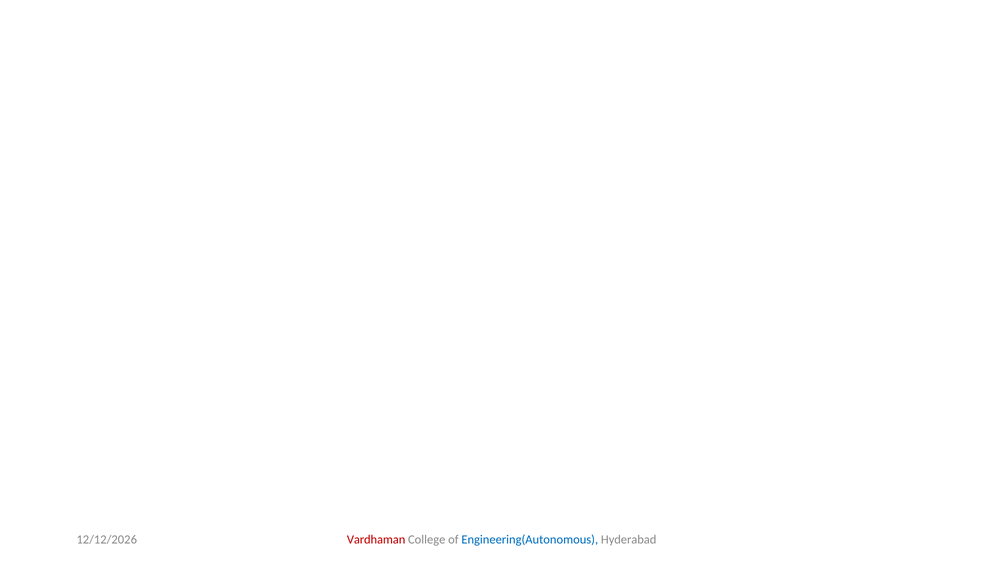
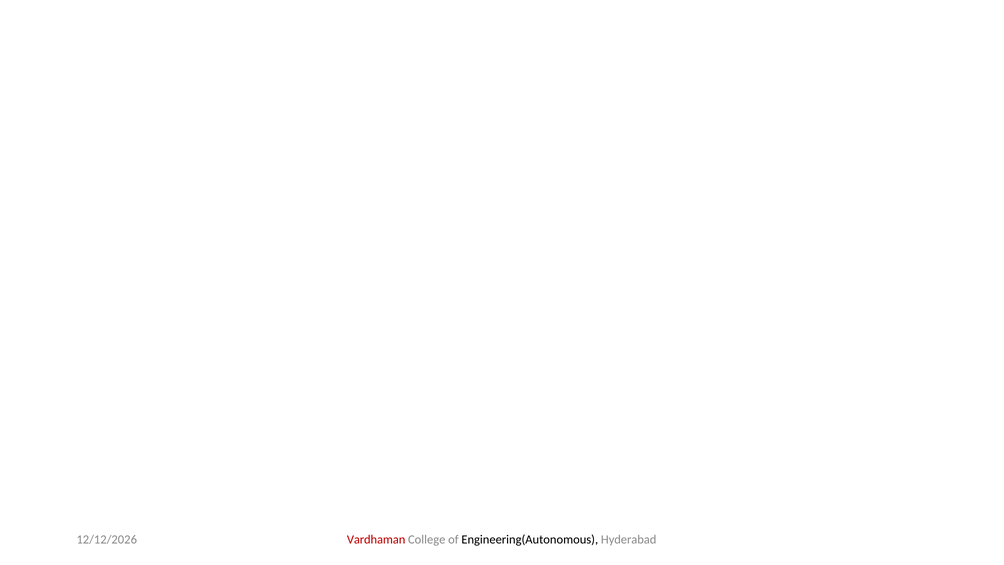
Engineering(Autonomous colour: blue -> black (530, 539)
